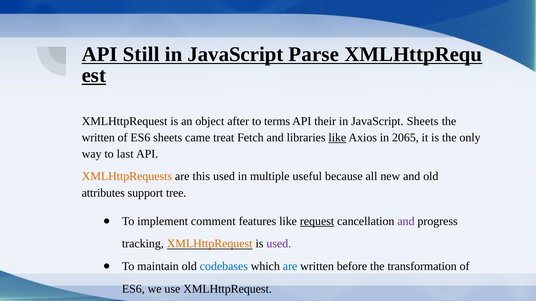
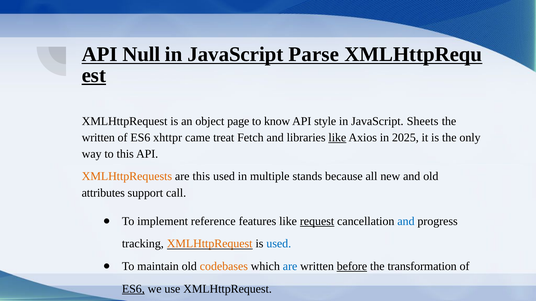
Still: Still -> Null (141, 54)
after: after -> page (238, 121)
terms: terms -> know (277, 121)
their: their -> style (325, 121)
ES6 sheets: sheets -> xhttpr (168, 138)
2065: 2065 -> 2025 (405, 138)
to last: last -> this (125, 154)
useful: useful -> stands (307, 177)
tree: tree -> call (176, 193)
comment: comment -> reference (213, 222)
and colour: purple -> blue (406, 222)
used colour: purple -> blue (279, 244)
codebases colour: blue -> orange (224, 267)
before underline: none -> present (352, 267)
ES6 underline: none -> present (133, 289)
